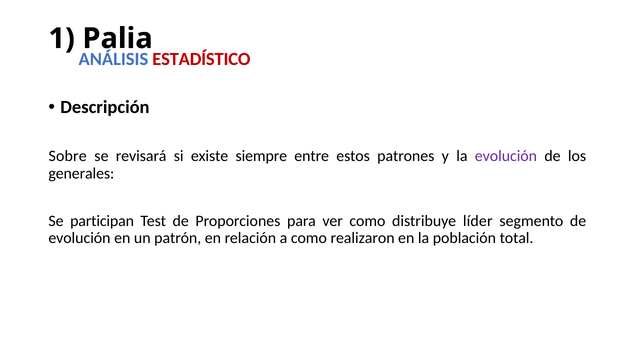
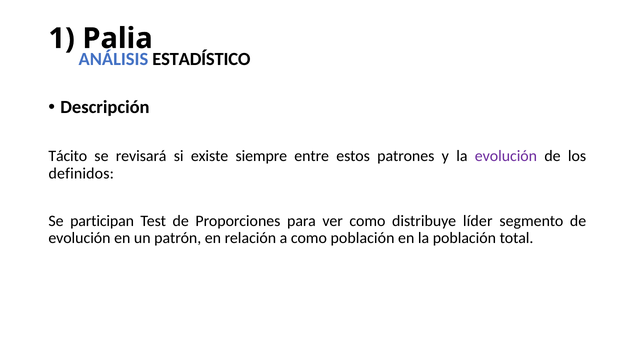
ESTADÍSTICO colour: red -> black (201, 59)
Sobre: Sobre -> Tácito (68, 156)
generales: generales -> definidos (81, 173)
como realizaron: realizaron -> población (362, 238)
